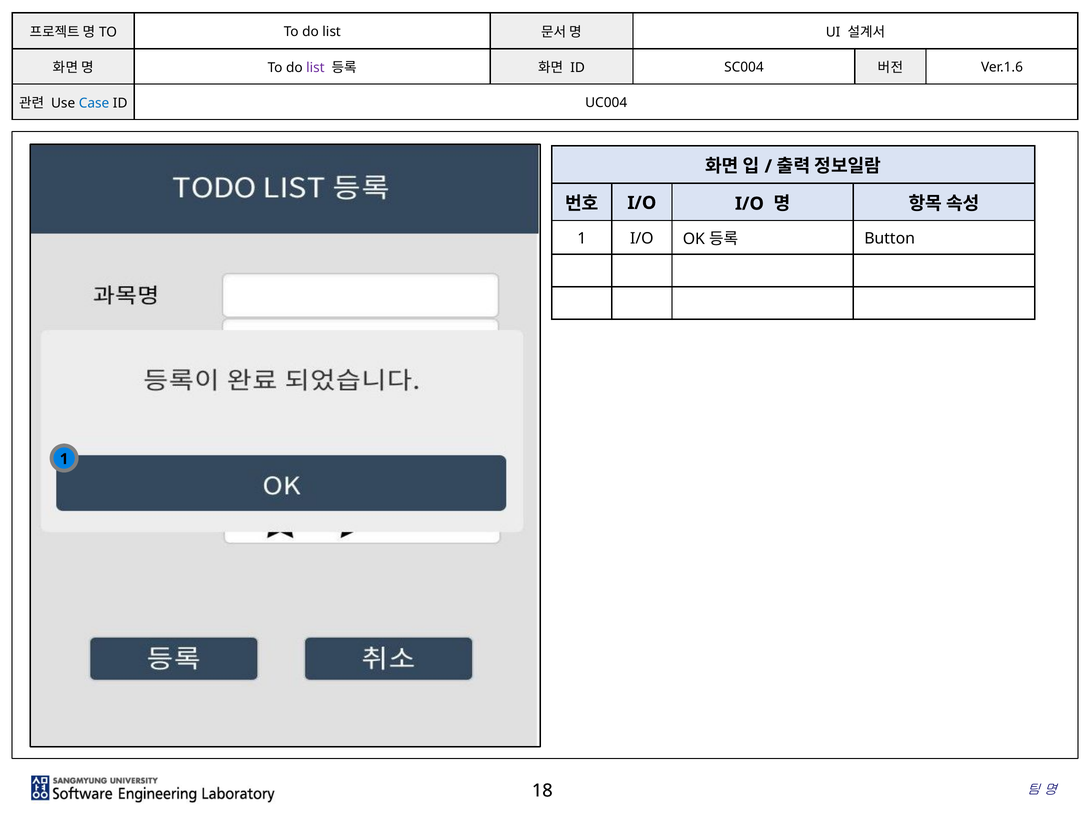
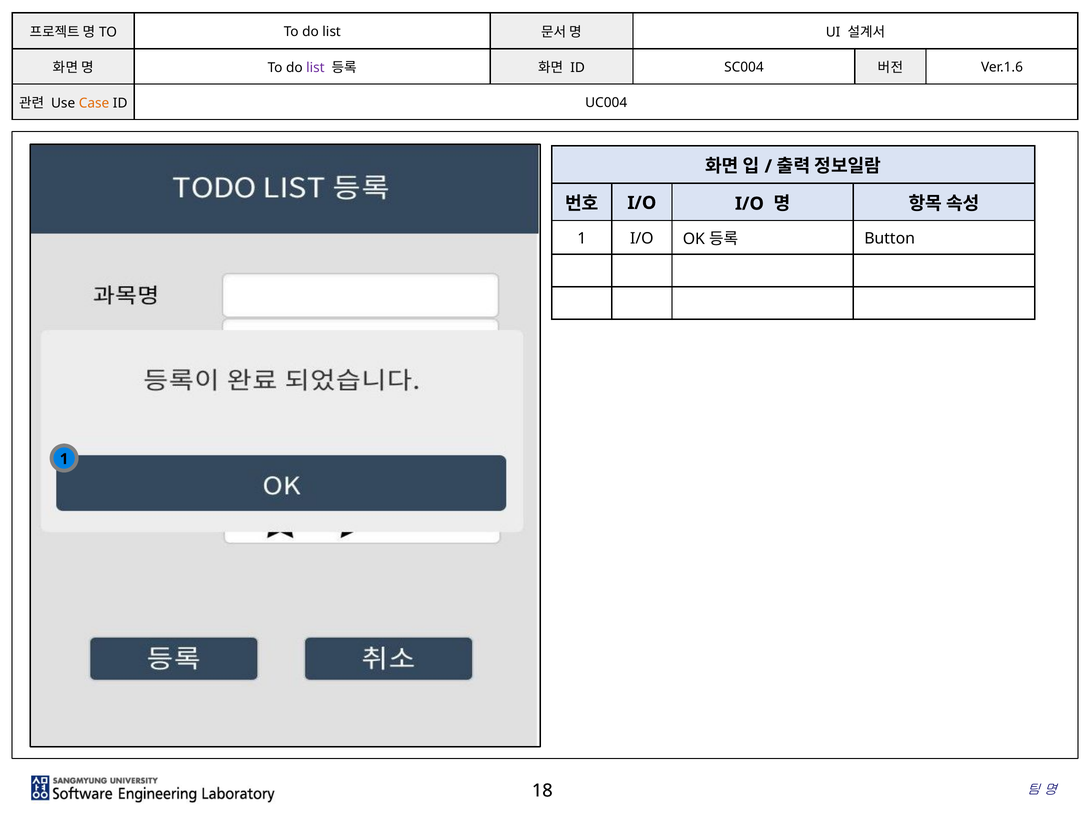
Case colour: blue -> orange (94, 103)
